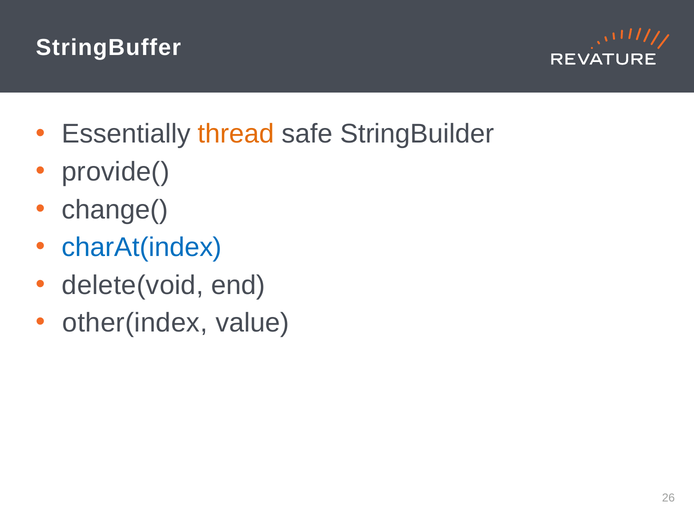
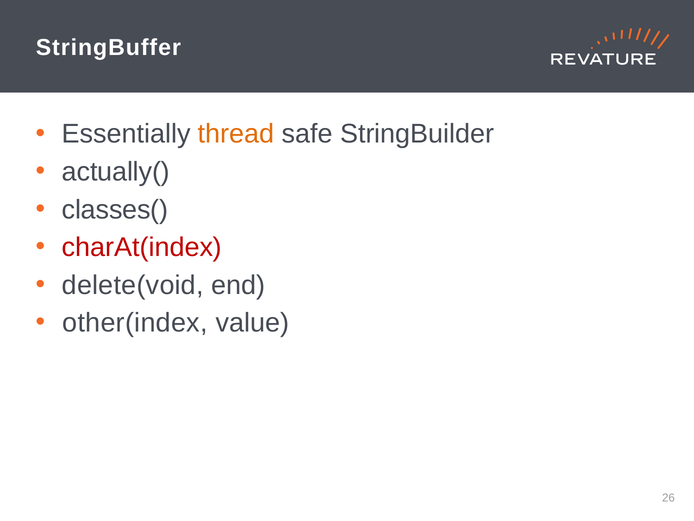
provide(: provide( -> actually( (116, 172)
change(: change( -> classes( (115, 209)
charAt(index colour: blue -> red (142, 247)
